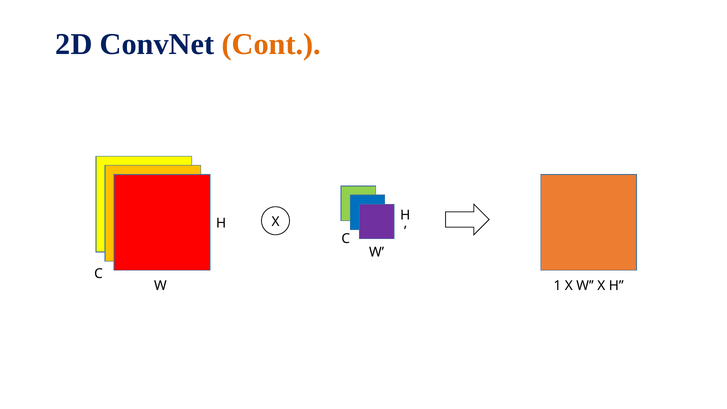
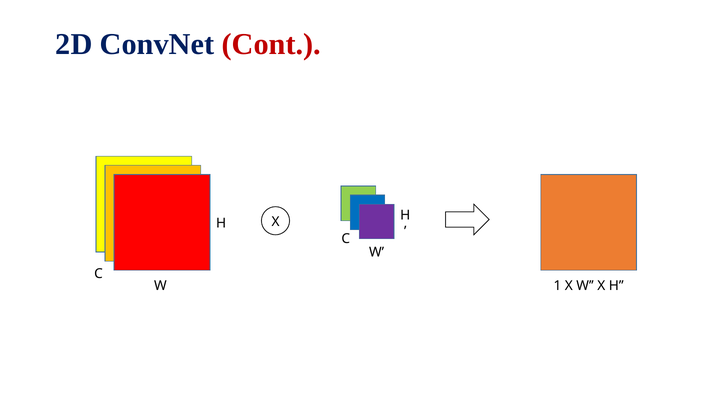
Cont colour: orange -> red (271, 44)
